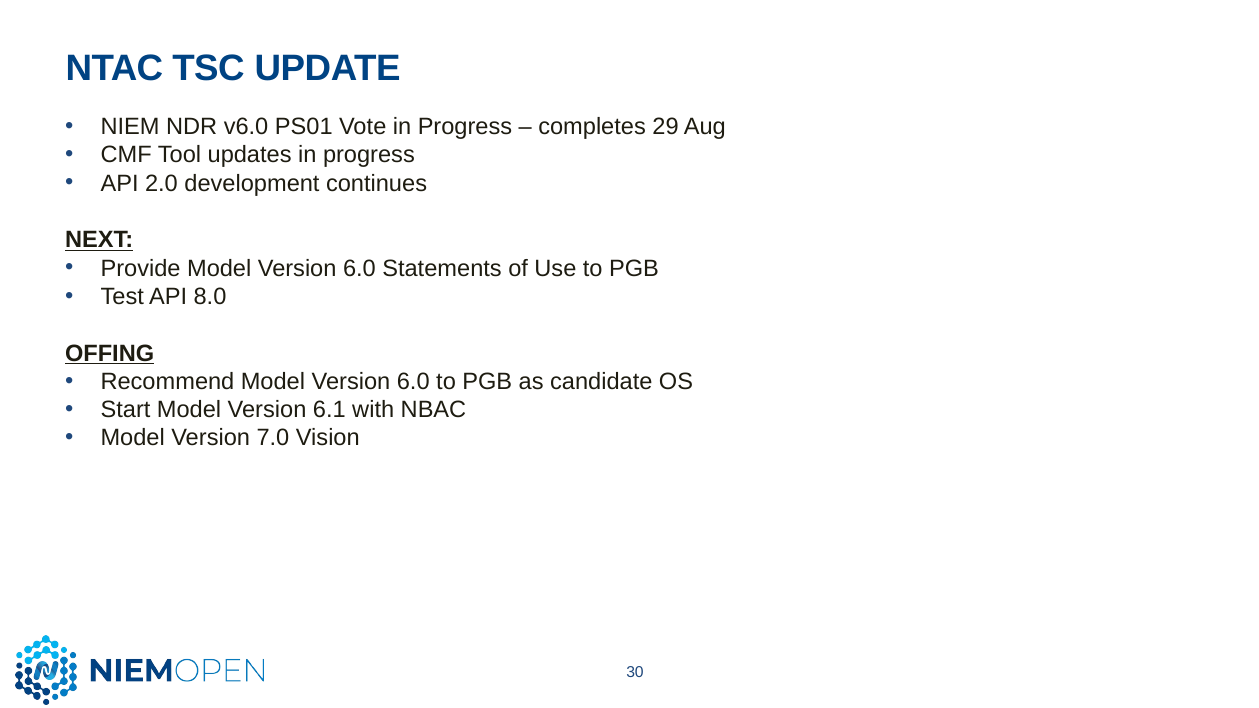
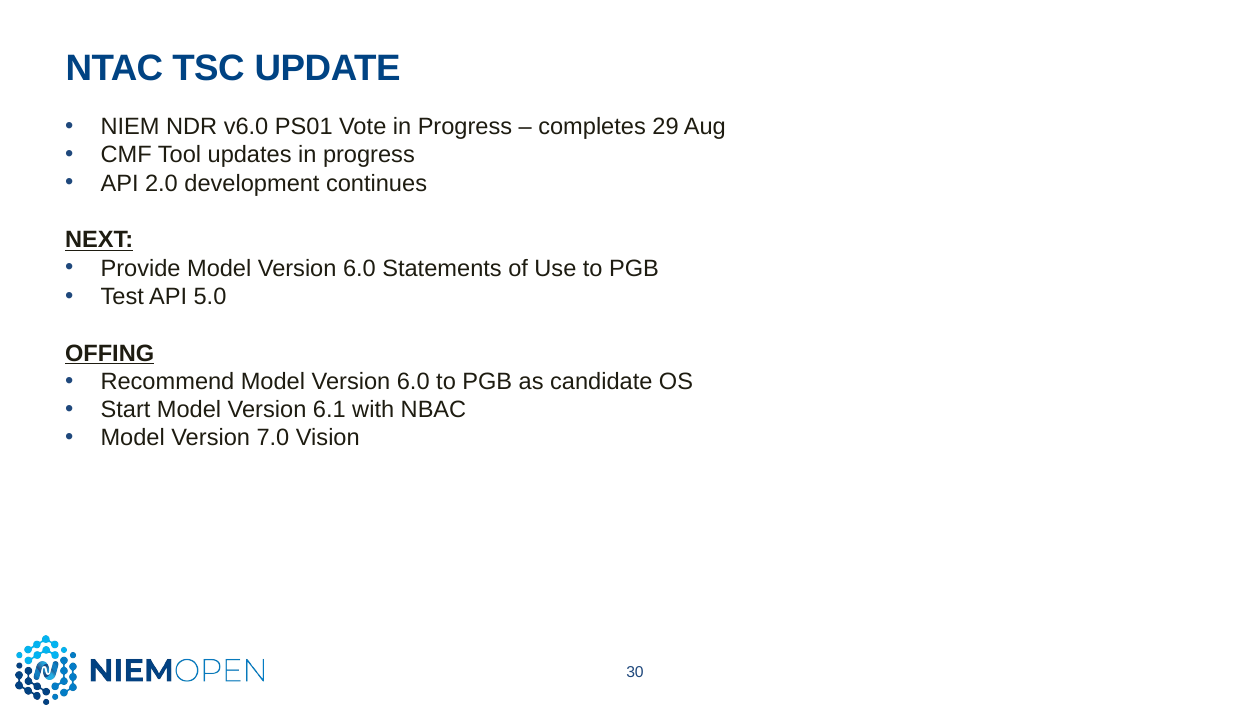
8.0: 8.0 -> 5.0 (210, 297)
